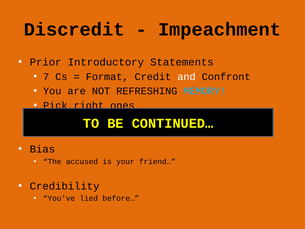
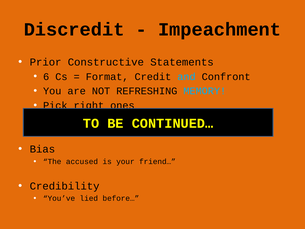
Introductory: Introductory -> Constructive (106, 62)
7: 7 -> 6 (46, 77)
and colour: white -> light blue (186, 77)
